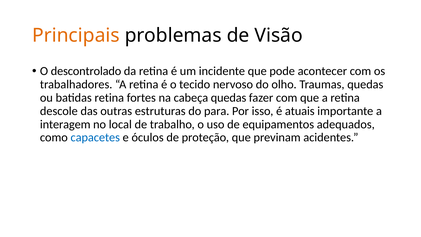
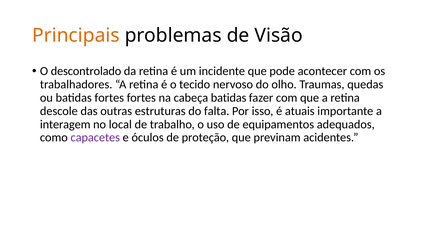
batidas retina: retina -> fortes (109, 98)
cabeça quedas: quedas -> batidas (229, 98)
para: para -> falta (217, 111)
capacetes colour: blue -> purple (95, 137)
